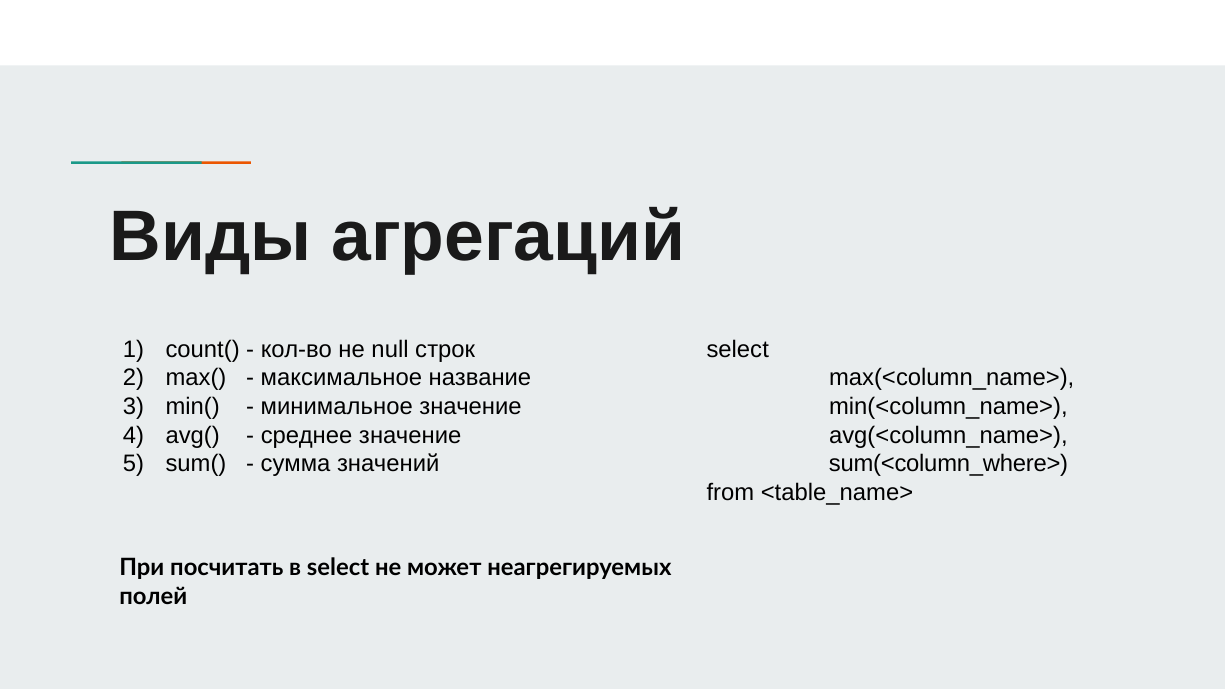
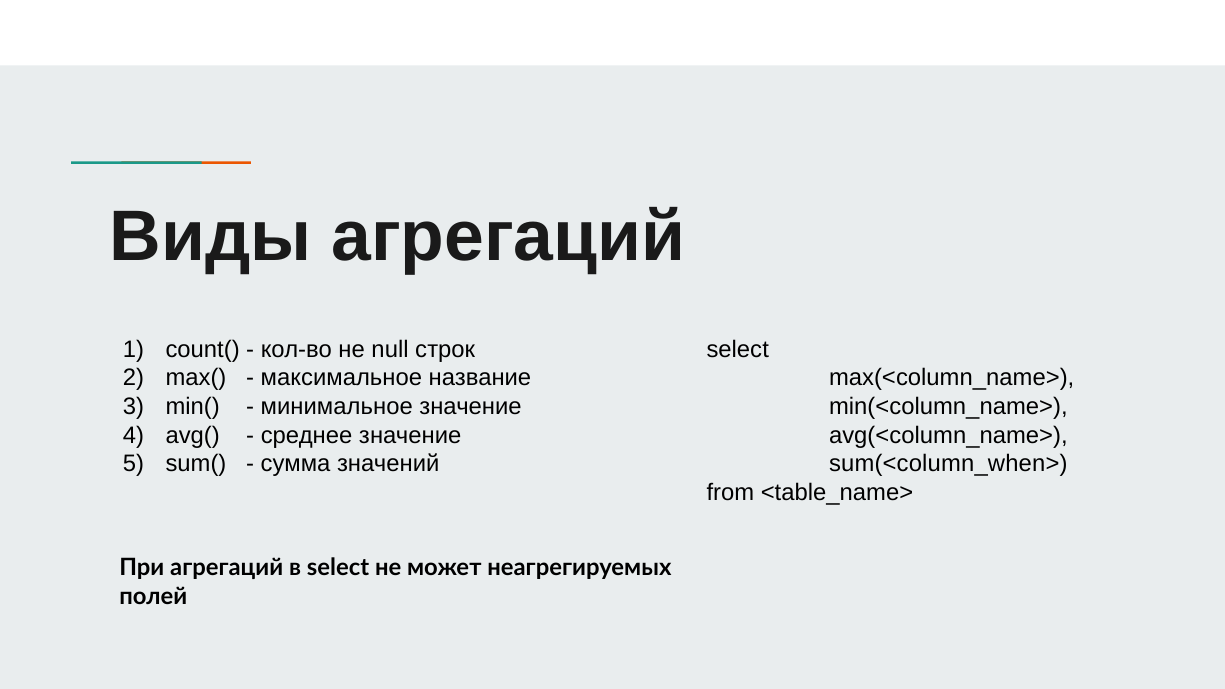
sum(<column_where>: sum(<column_where> -> sum(<column_when> (948, 464)
При посчитать: посчитать -> агрегаций (227, 568)
